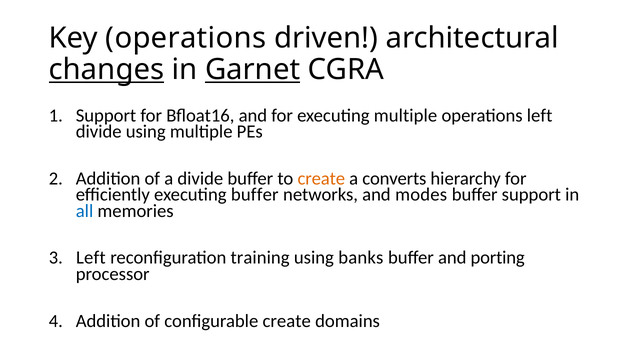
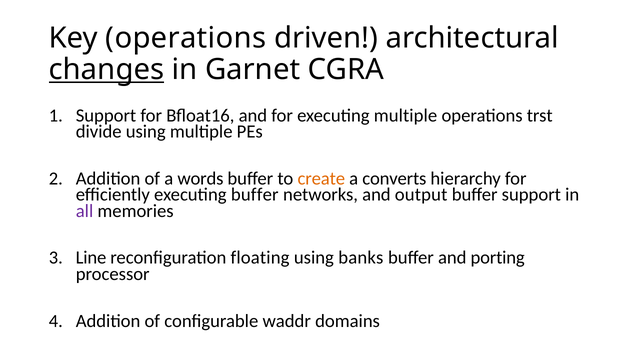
Garnet underline: present -> none (253, 70)
operations left: left -> trst (540, 115)
a divide: divide -> words (200, 179)
modes: modes -> output (421, 195)
all colour: blue -> purple (85, 211)
Left: Left -> Line (91, 258)
training: training -> floating (260, 258)
configurable create: create -> waddr (287, 321)
